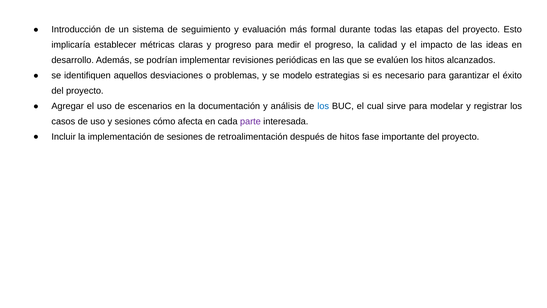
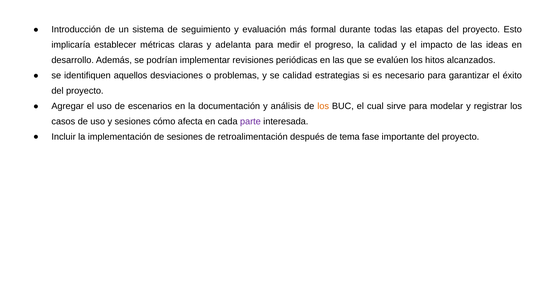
y progreso: progreso -> adelanta (233, 45)
se modelo: modelo -> calidad (297, 75)
los colour: blue -> orange (323, 106)
de hitos: hitos -> tema (350, 137)
